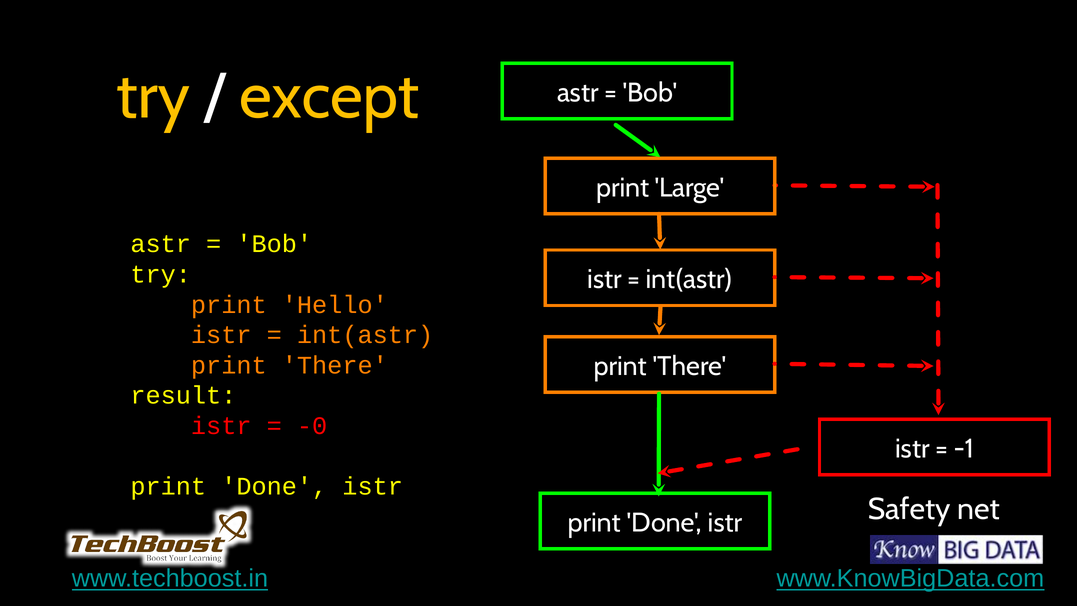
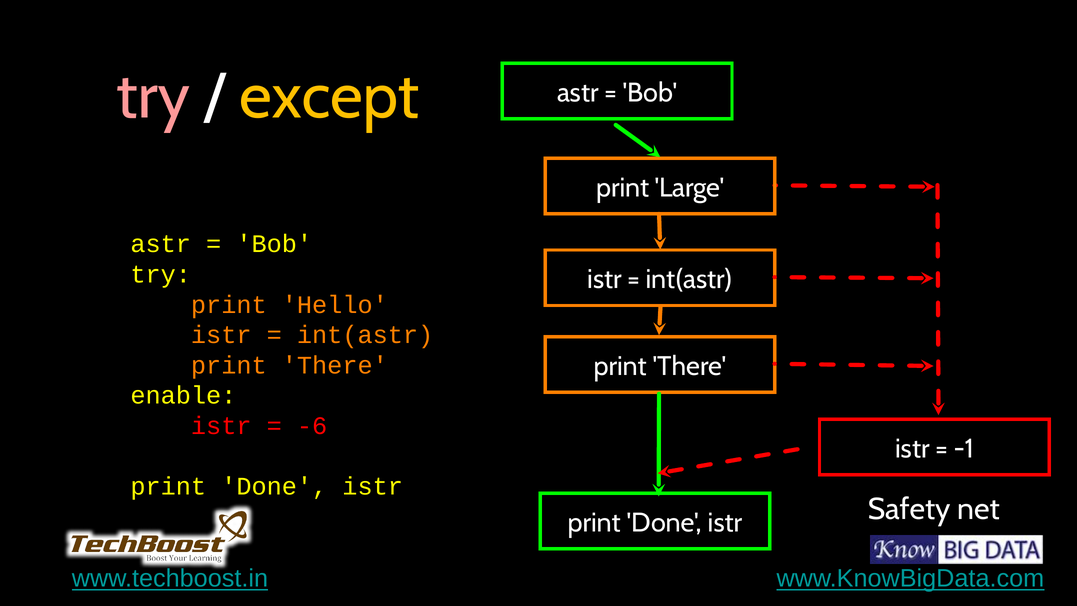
try colour: yellow -> pink (153, 97)
result: result -> enable (183, 396)
-0: -0 -> -6 (312, 426)
